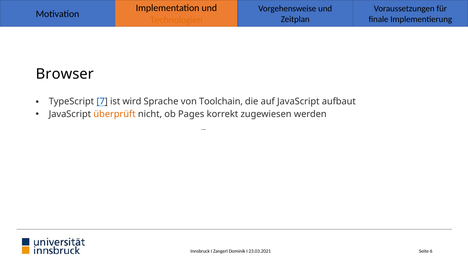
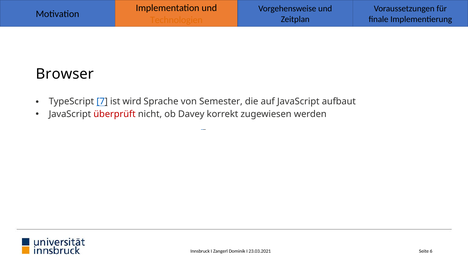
Toolchain: Toolchain -> Semester (221, 102)
überprüft colour: orange -> red (115, 114)
Pages: Pages -> Davey (191, 114)
